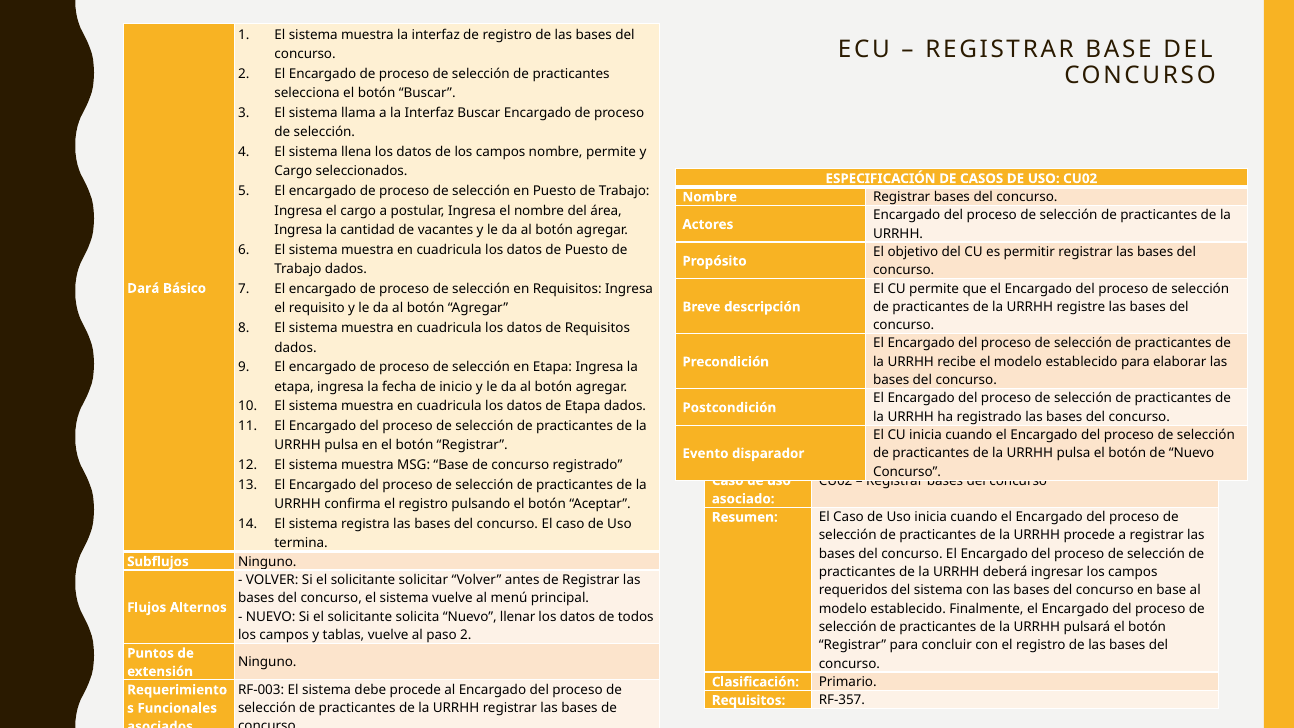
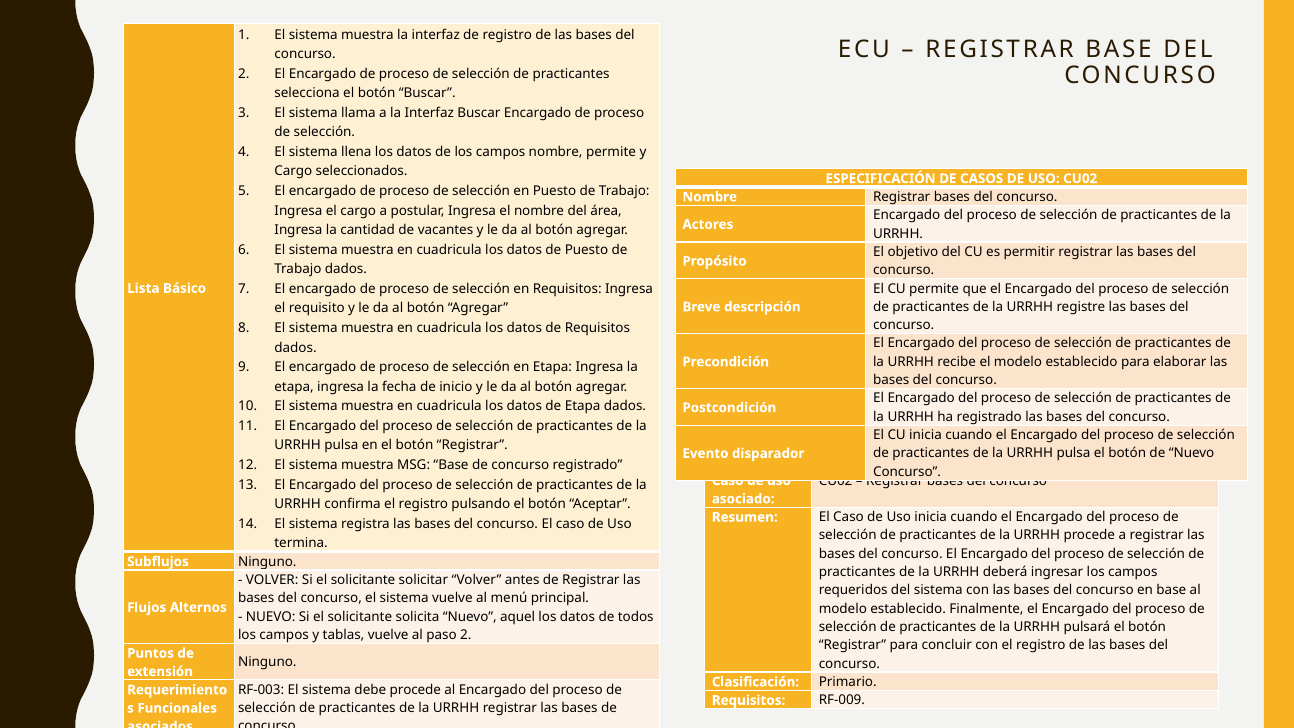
Dará: Dará -> Lista (143, 288)
llenar: llenar -> aquel (518, 616)
RF-357: RF-357 -> RF-009 (842, 700)
